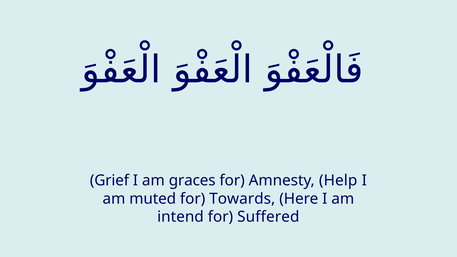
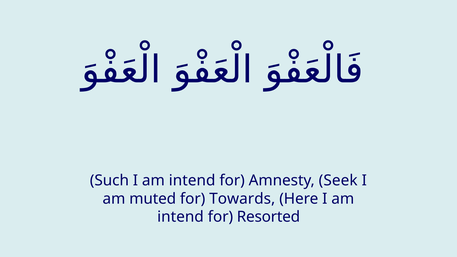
Grief: Grief -> Such (109, 180)
graces: graces -> intend (192, 180)
Help: Help -> Seek (338, 180)
Suffered: Suffered -> Resorted (268, 217)
